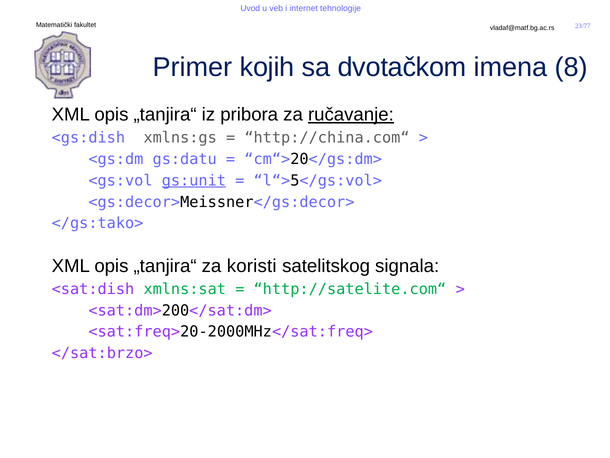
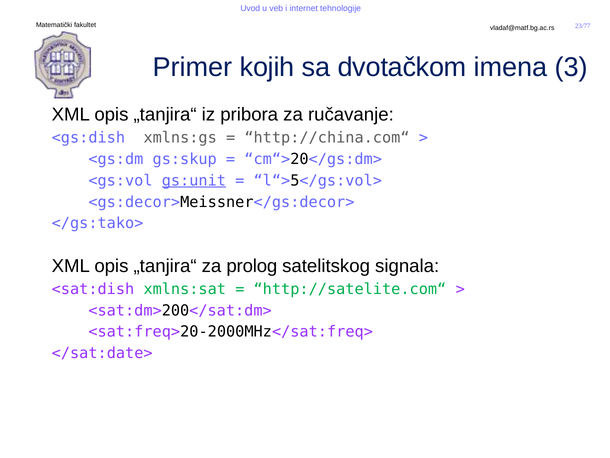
8: 8 -> 3 (571, 67)
ručavanje underline: present -> none (351, 115)
gs:datu: gs:datu -> gs:skup (185, 159)
koristi: koristi -> prolog (252, 266)
</sat:brzo>: </sat:brzo> -> </sat:date> (102, 353)
